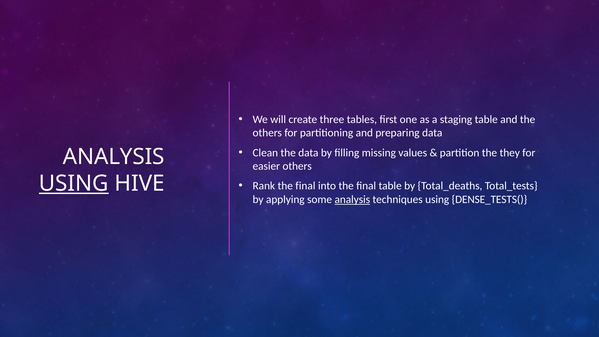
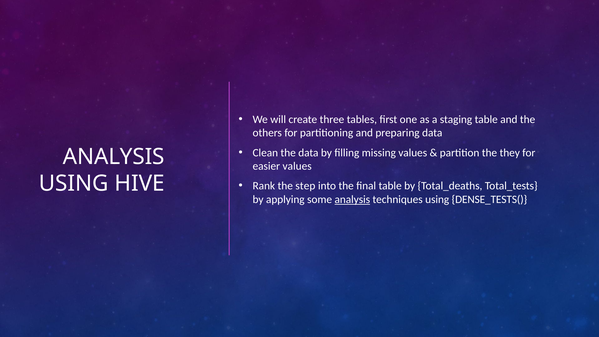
easier others: others -> values (297, 166)
USING underline: present -> none (74, 184)
Rank the final: final -> step (305, 186)
